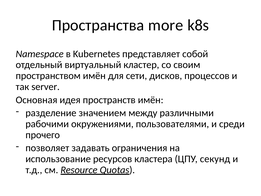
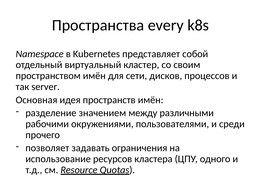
more: more -> every (166, 25)
секунд: секунд -> одного (215, 159)
